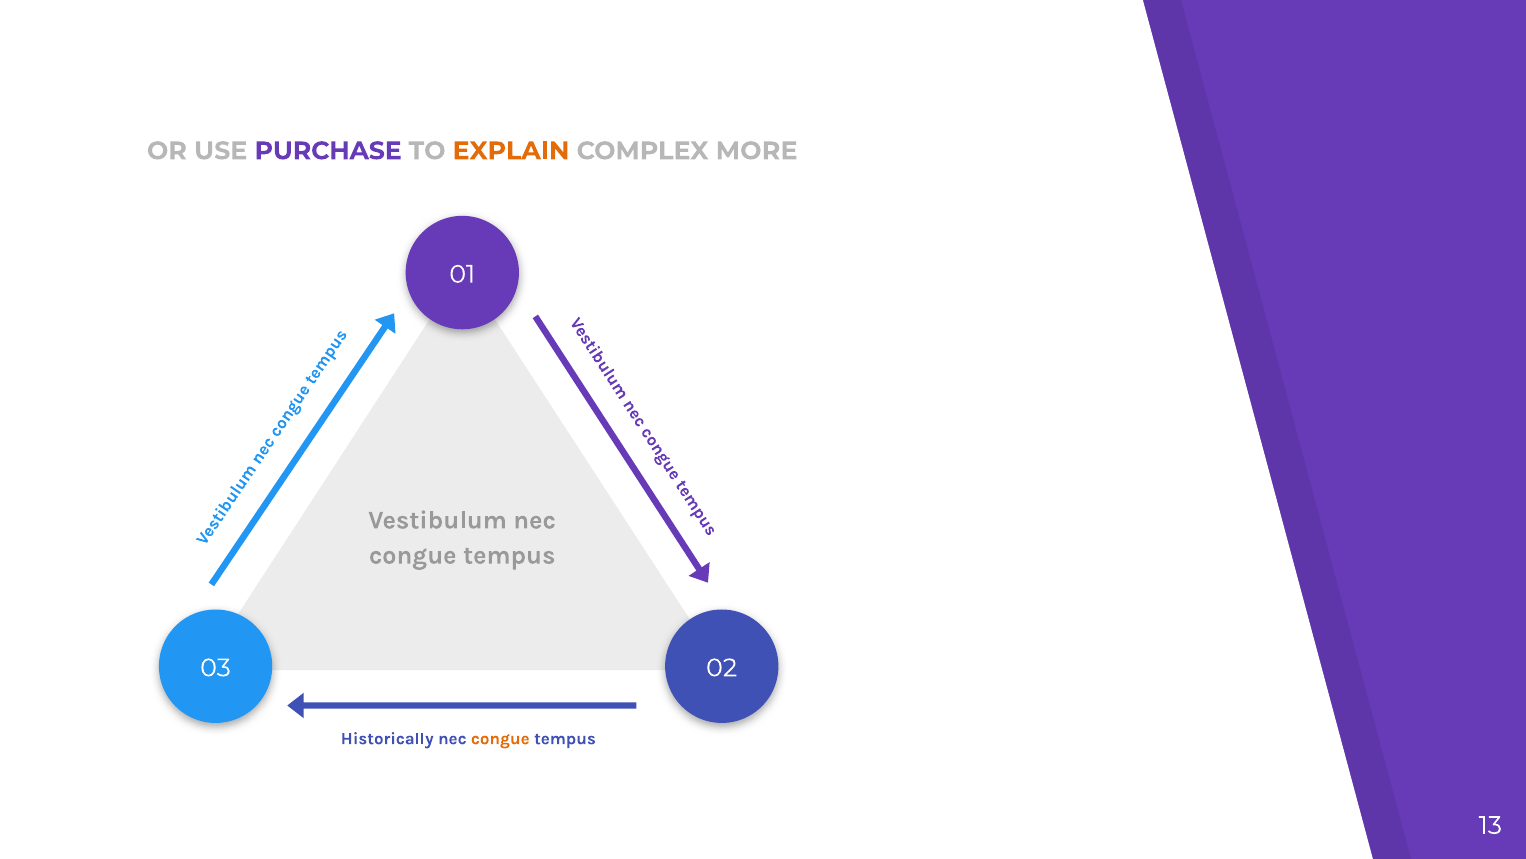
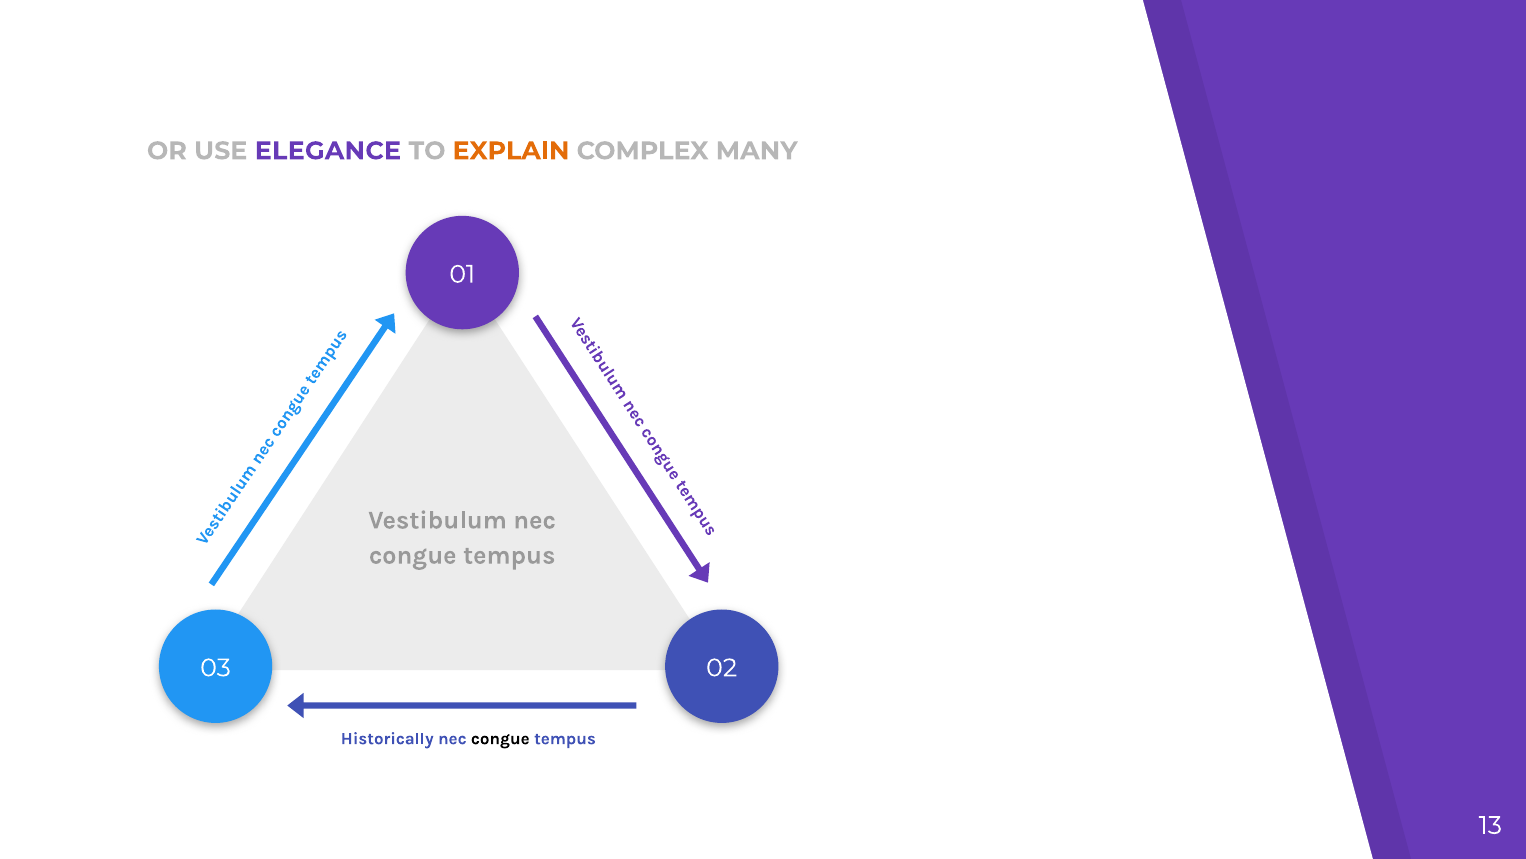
PURCHASE: PURCHASE -> ELEGANCE (328, 151)
MORE: MORE -> MANY (757, 151)
congue colour: orange -> black (500, 738)
